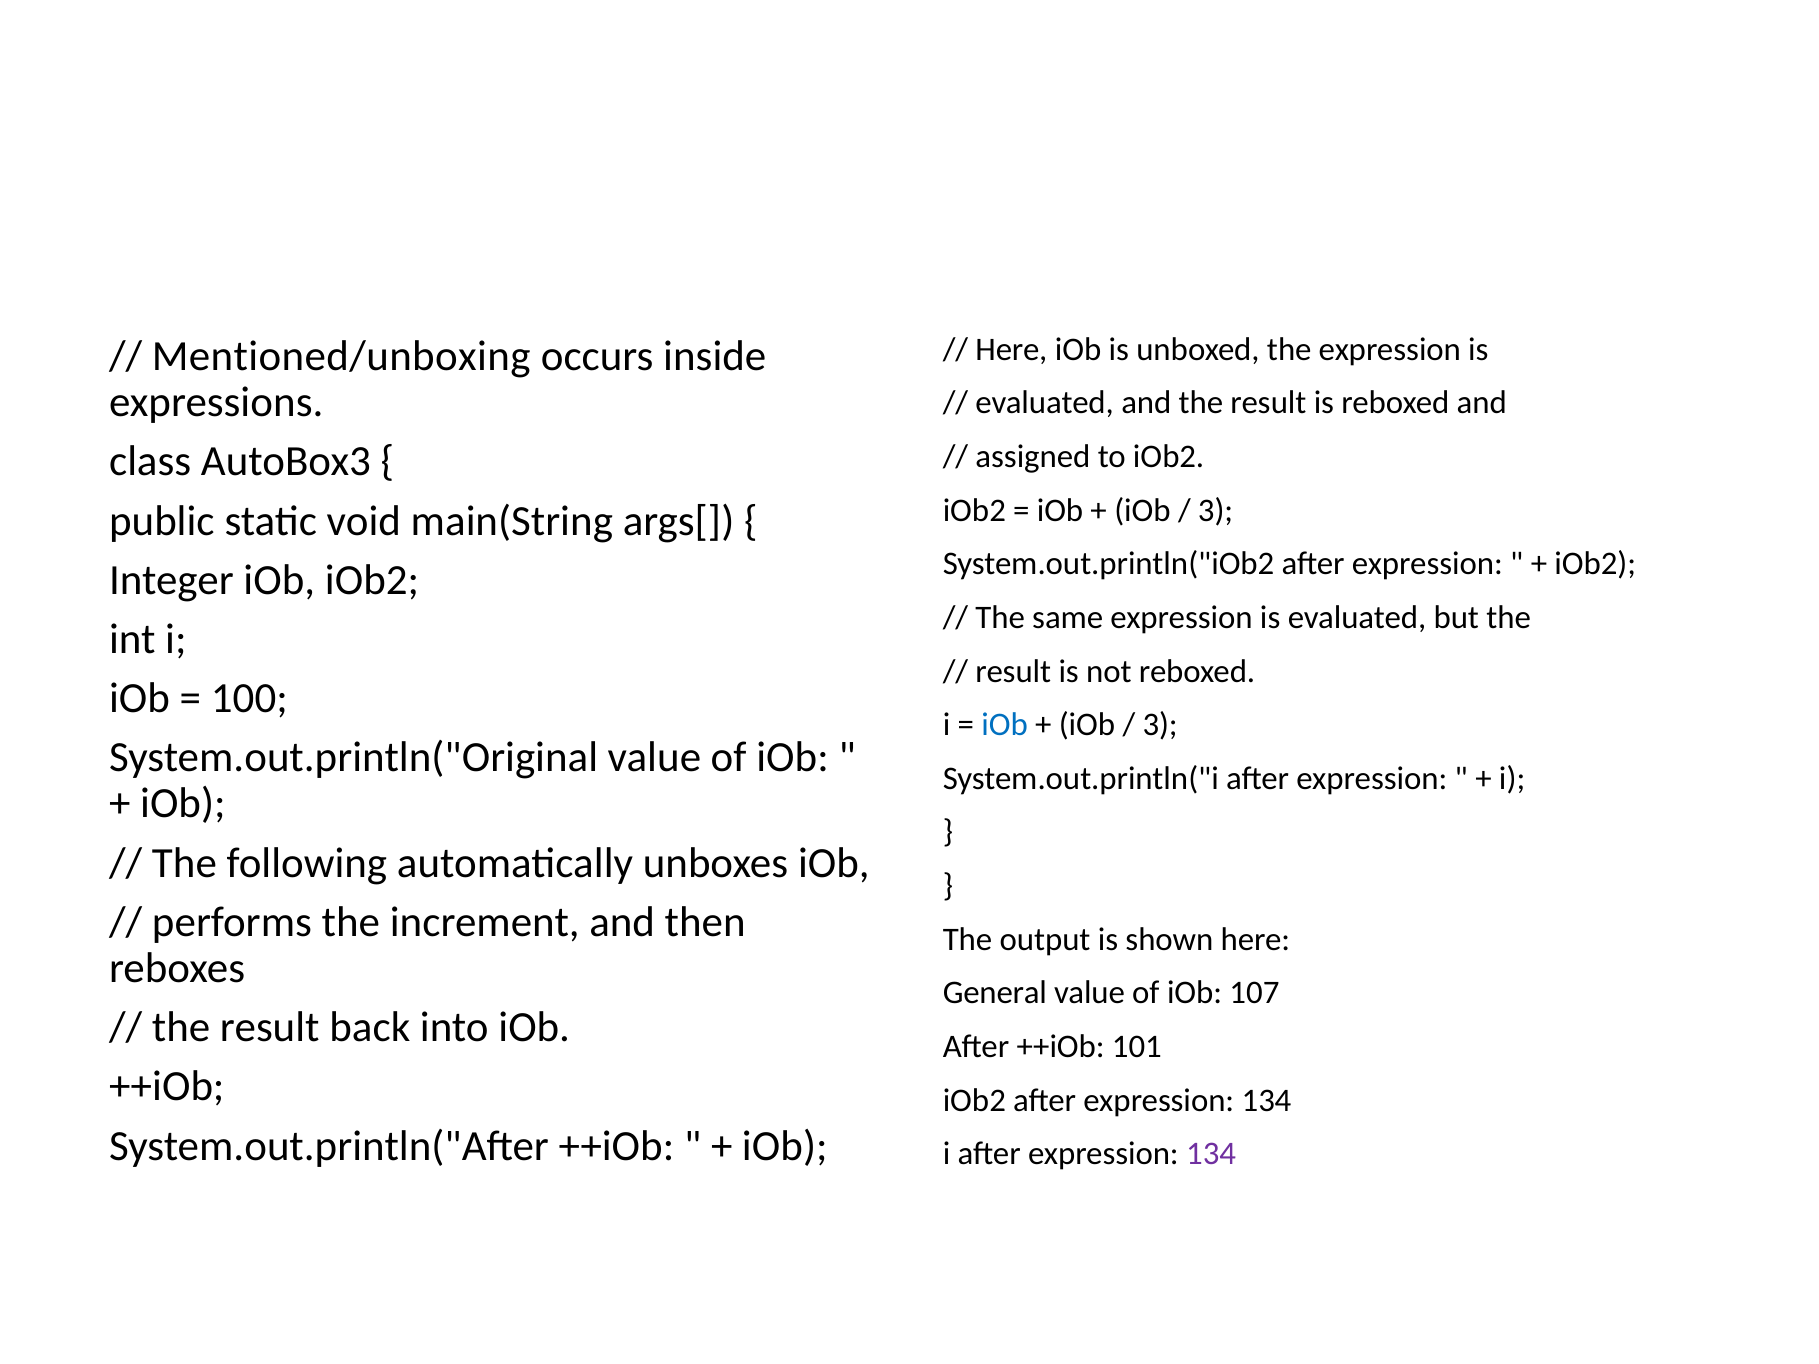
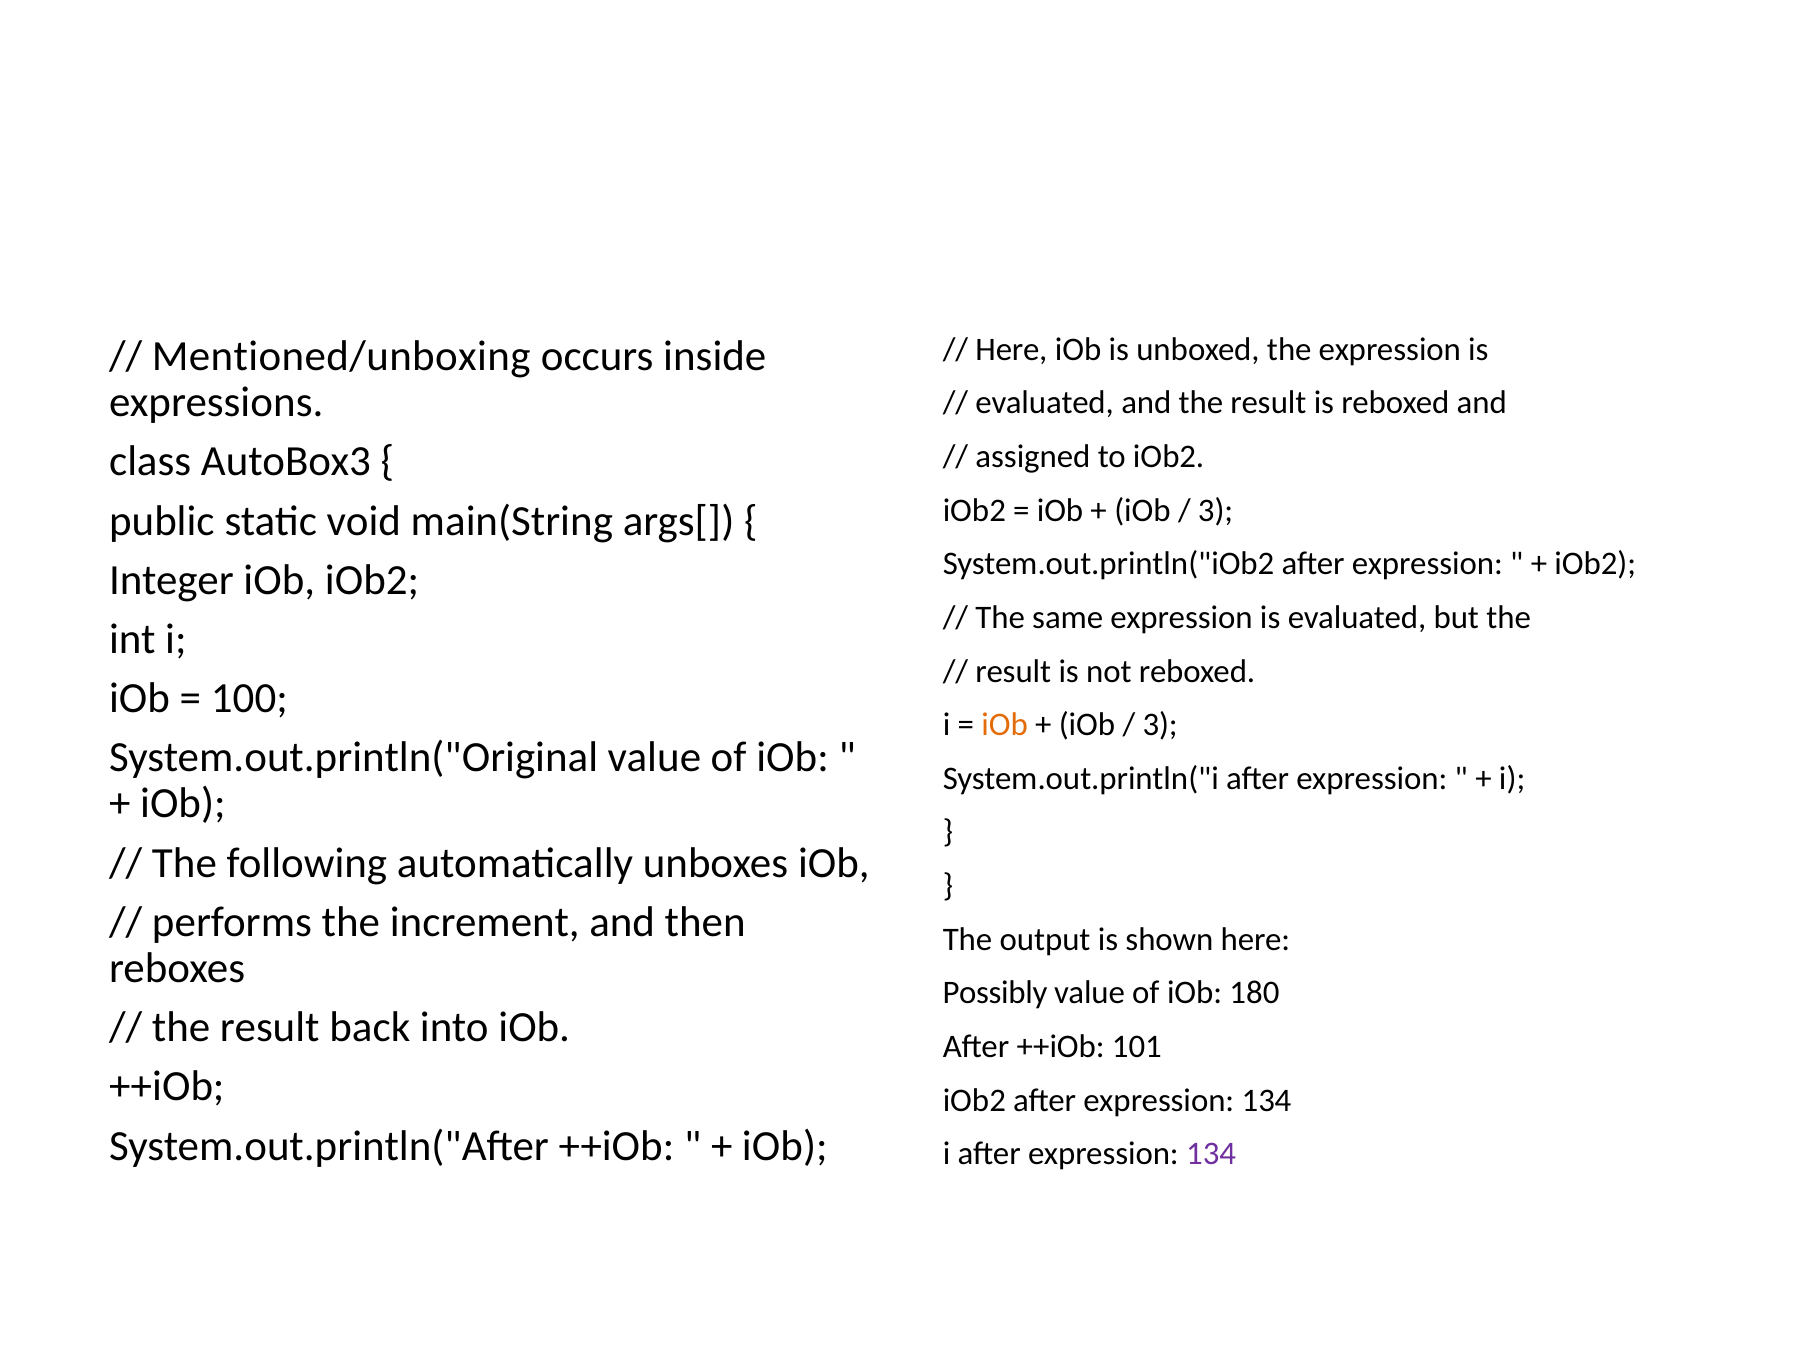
iOb colour: blue -> orange (1005, 725)
General: General -> Possibly (995, 993)
107: 107 -> 180 (1254, 993)
